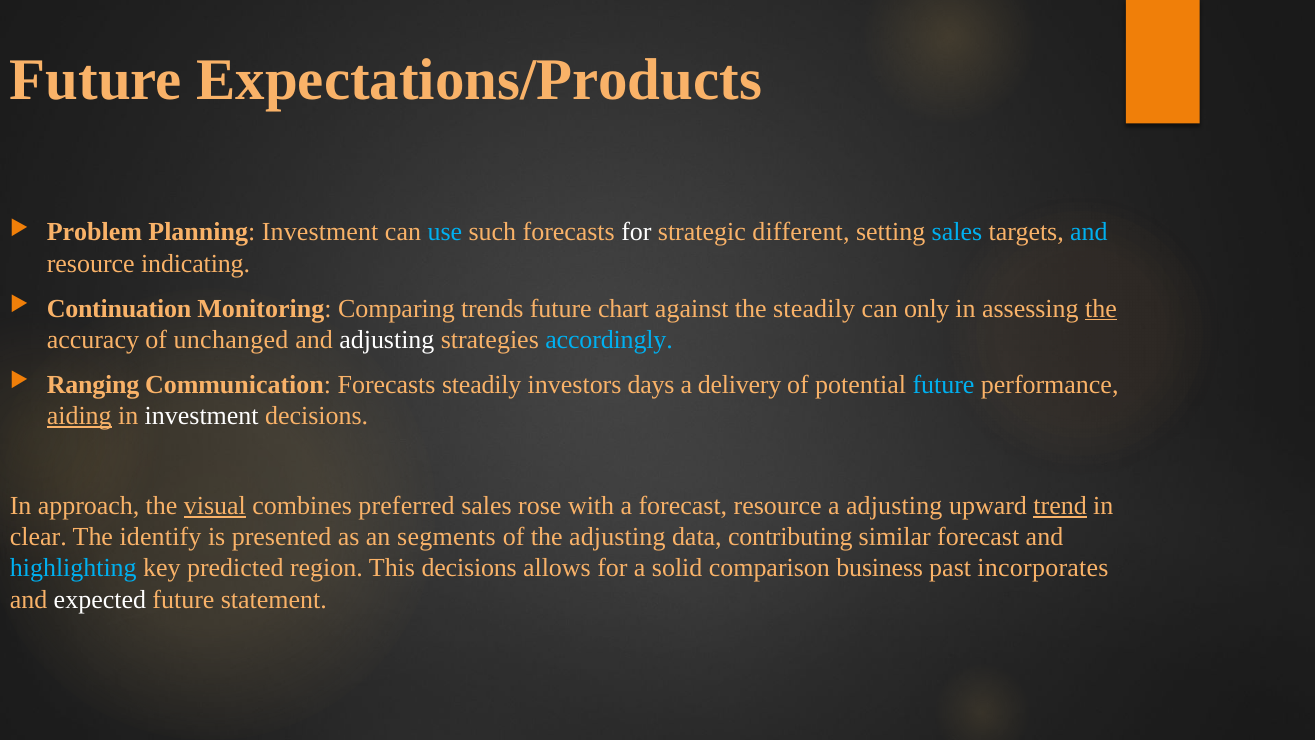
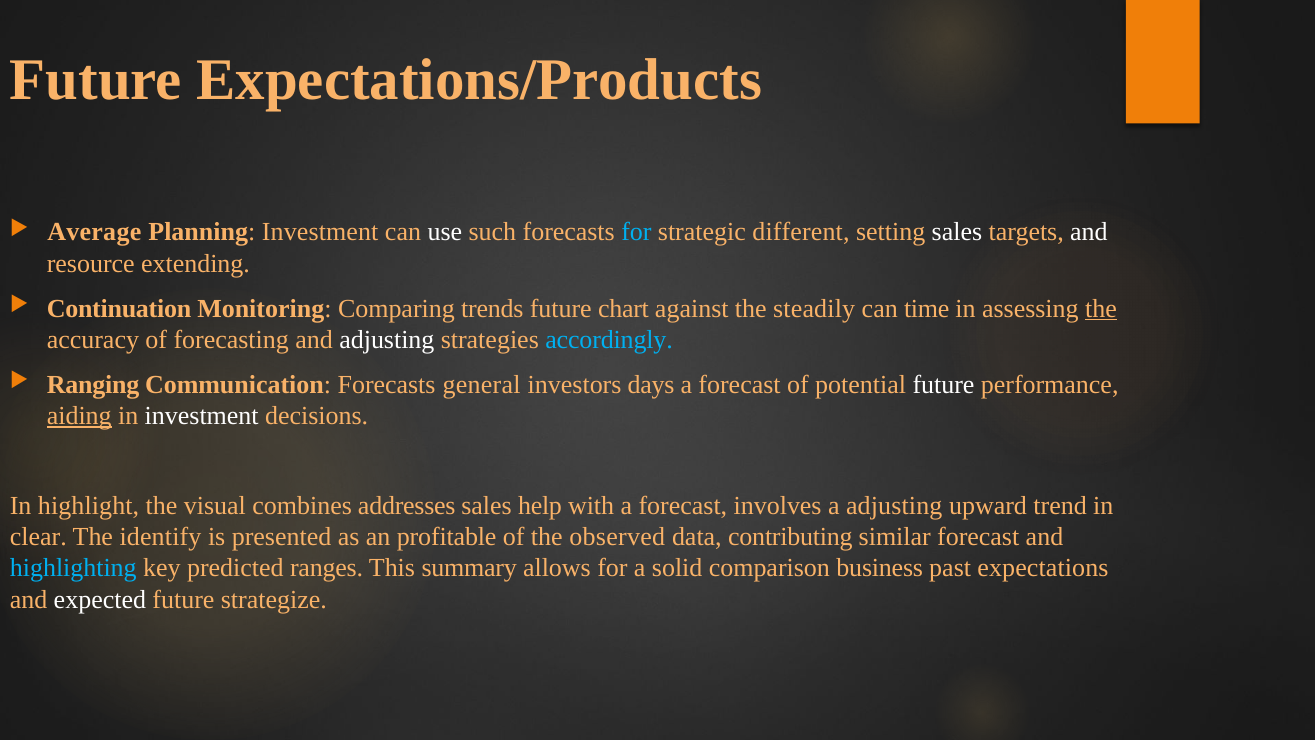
Problem: Problem -> Average (94, 232)
use colour: light blue -> white (445, 232)
for colour: white -> light blue (636, 232)
sales colour: light blue -> white (957, 232)
and colour: light blue -> white (1089, 232)
indicating: indicating -> extending (196, 263)
only: only -> time (927, 308)
unchanged: unchanged -> forecasting (231, 340)
Forecasts steadily: steadily -> general (482, 384)
delivery: delivery -> forecast (740, 384)
future colour: light blue -> white (944, 384)
approach: approach -> highlight (89, 506)
visual underline: present -> none (215, 506)
preferred: preferred -> addresses (407, 506)
rose: rose -> help (540, 506)
forecast resource: resource -> involves (778, 506)
trend underline: present -> none (1060, 506)
segments: segments -> profitable (447, 537)
the adjusting: adjusting -> observed (617, 537)
region: region -> ranges (327, 568)
This decisions: decisions -> summary (469, 568)
incorporates: incorporates -> expectations (1043, 568)
statement: statement -> strategize (274, 599)
